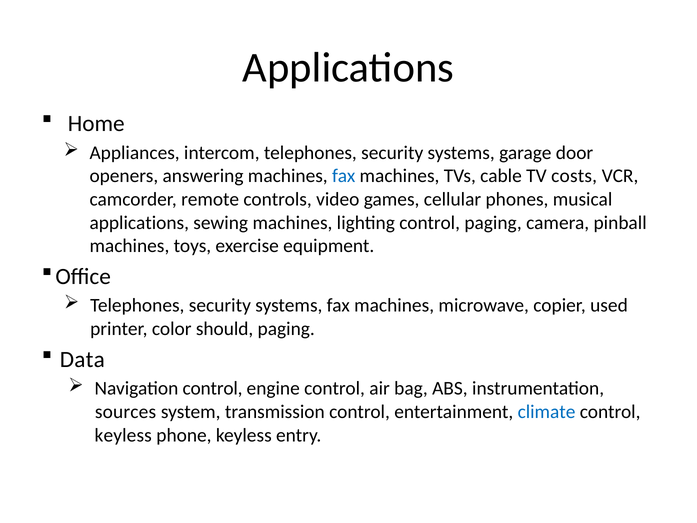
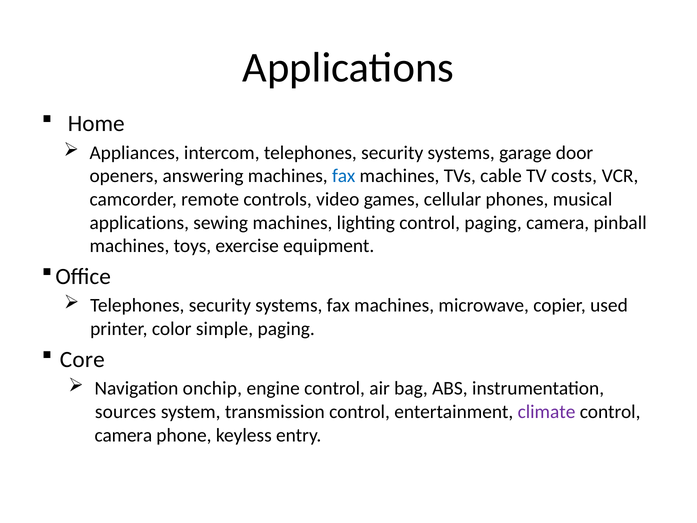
should: should -> simple (225, 329)
Data: Data -> Core (82, 359)
Navigation control: control -> onchip (212, 388)
climate colour: blue -> purple (547, 412)
keyless: keyless -> camera (123, 435)
